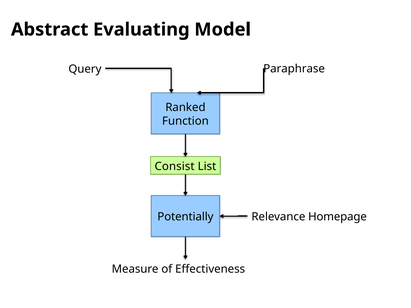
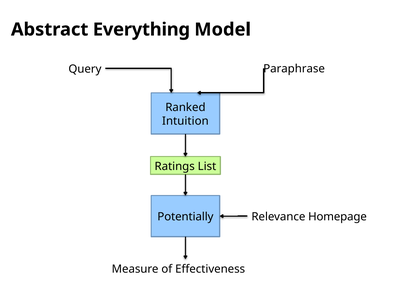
Evaluating: Evaluating -> Everything (141, 30)
Function: Function -> Intuition (185, 121)
Consist: Consist -> Ratings (175, 166)
